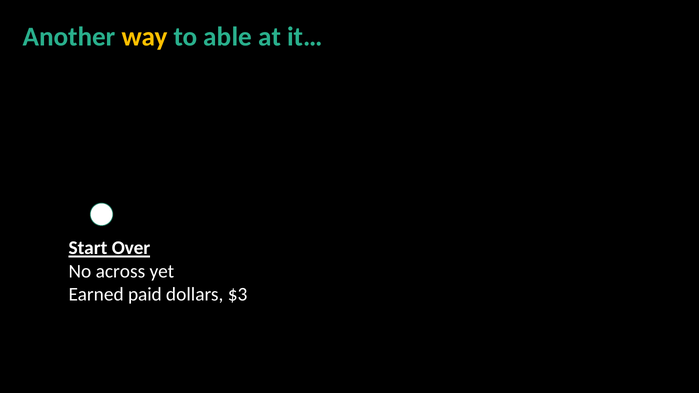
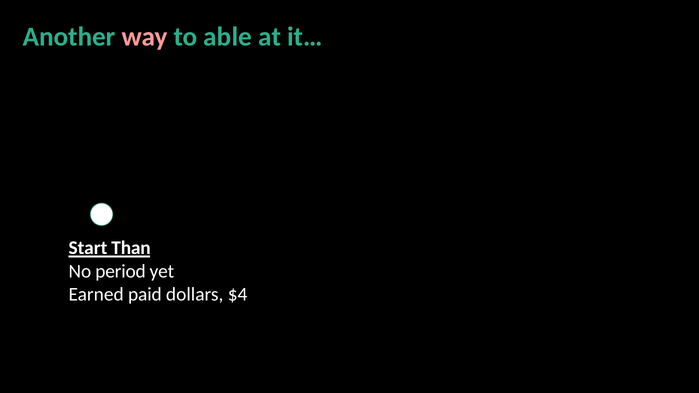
way colour: yellow -> pink (145, 37)
Over: Over -> Than (131, 248)
across: across -> period (121, 271)
$3: $3 -> $4 (238, 295)
